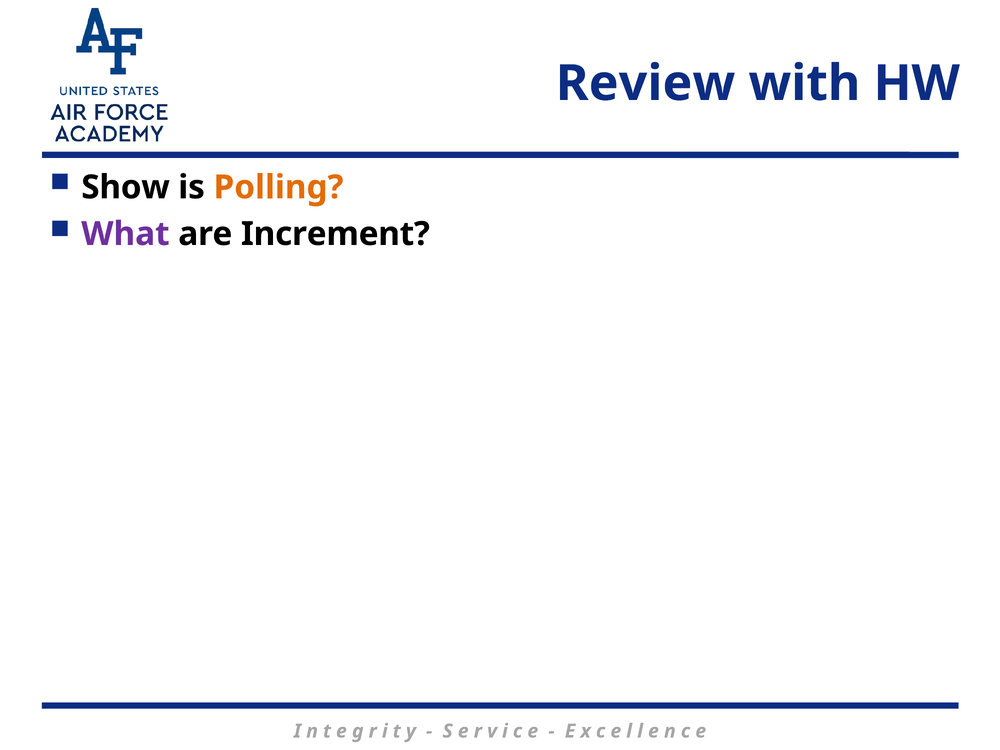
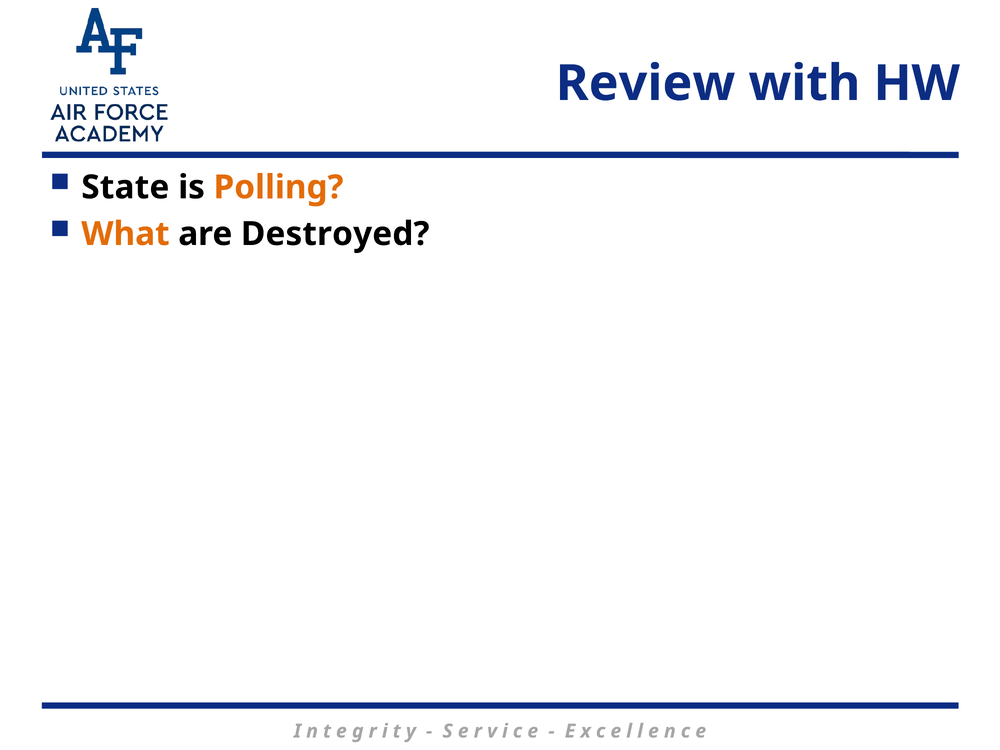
Show: Show -> State (125, 187)
What colour: purple -> orange (125, 234)
Increment: Increment -> Destroyed (335, 234)
